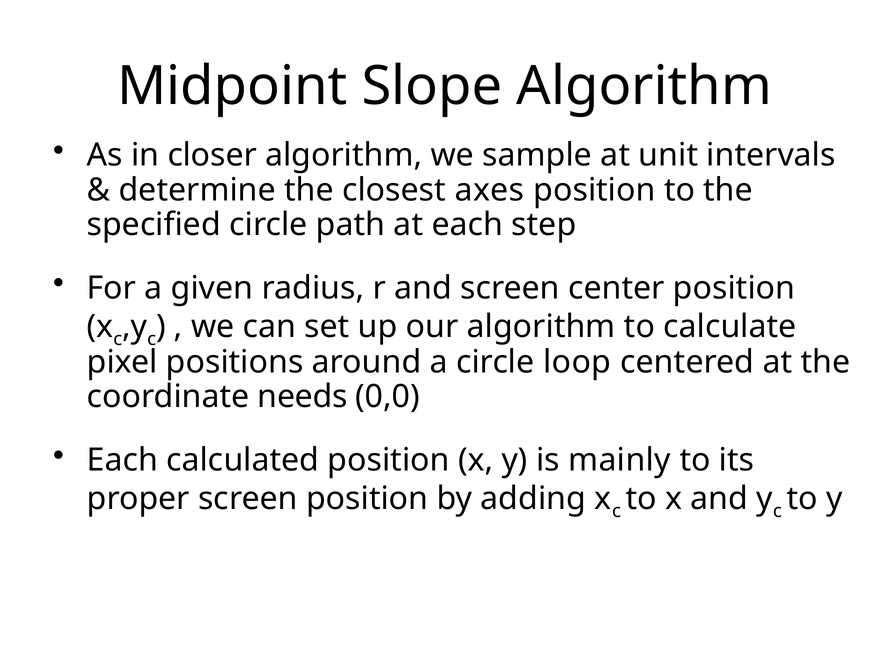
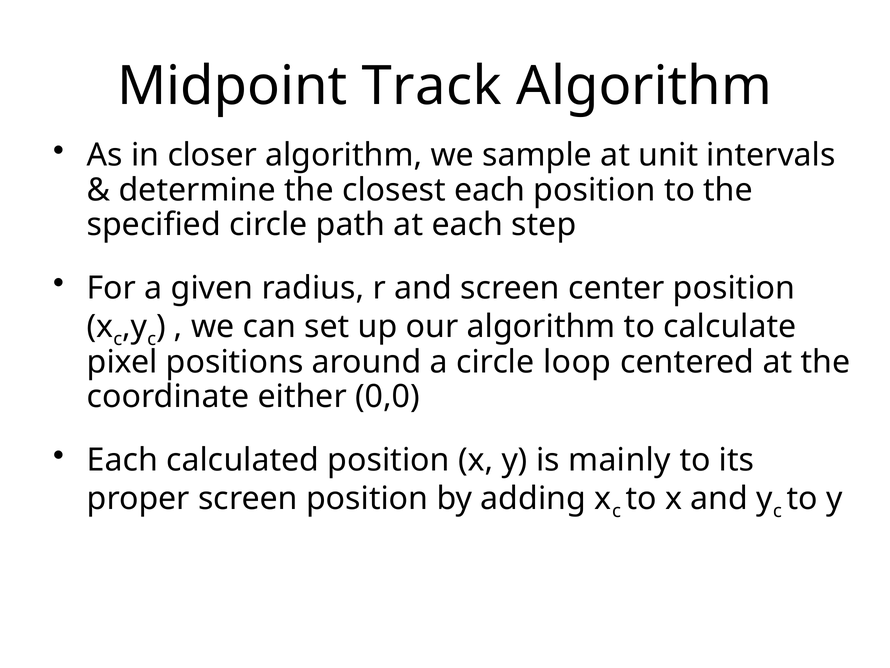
Slope: Slope -> Track (432, 86)
closest axes: axes -> each (490, 190)
needs: needs -> either (302, 397)
